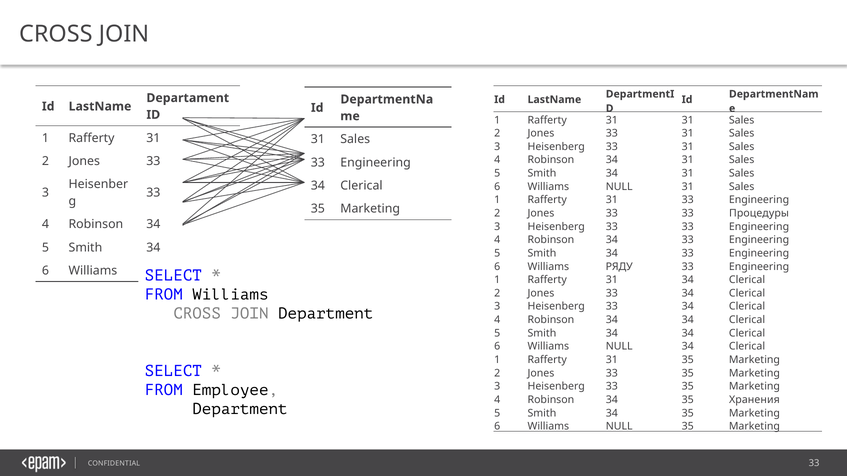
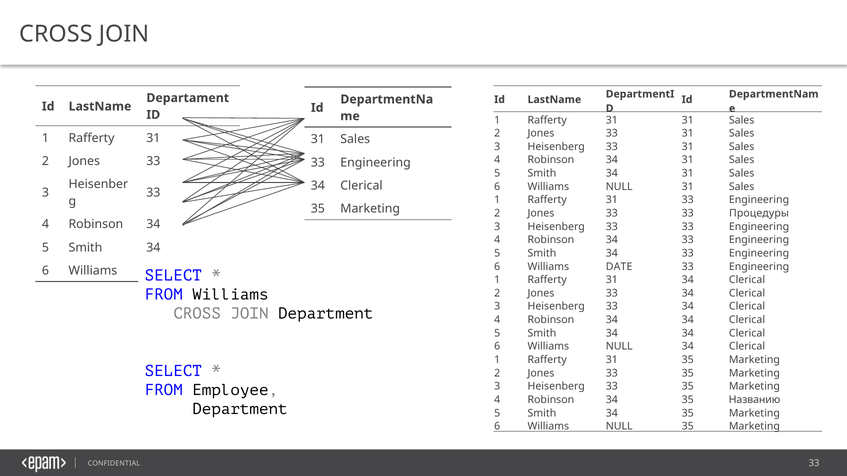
РЯДУ: РЯДУ -> DATE (619, 267)
Хранения: Хранения -> Названию (755, 400)
